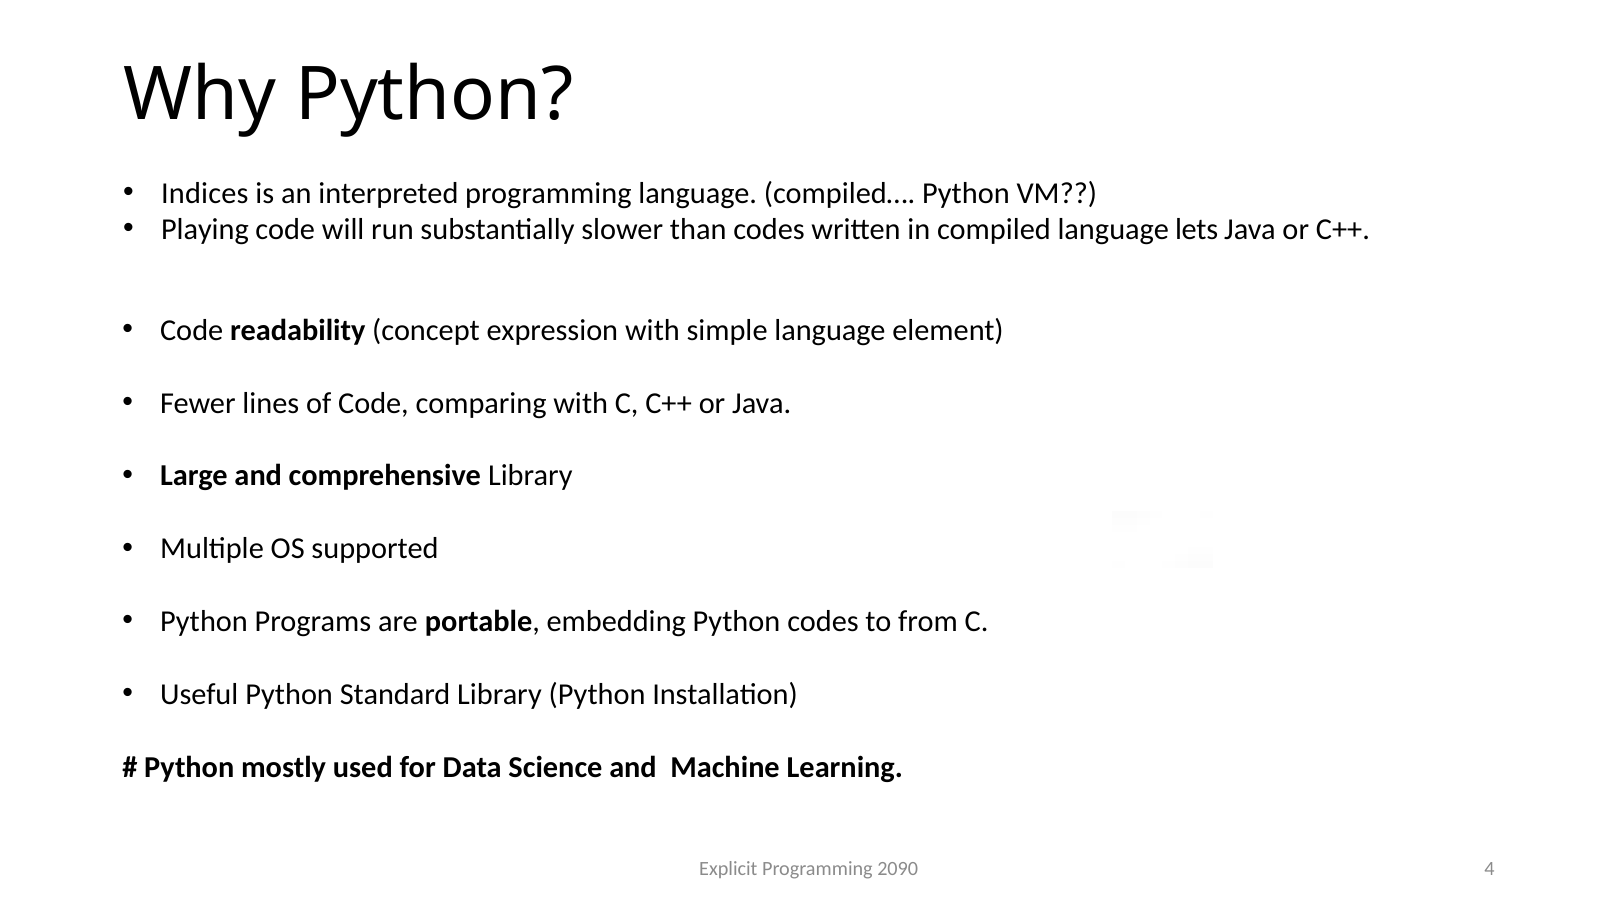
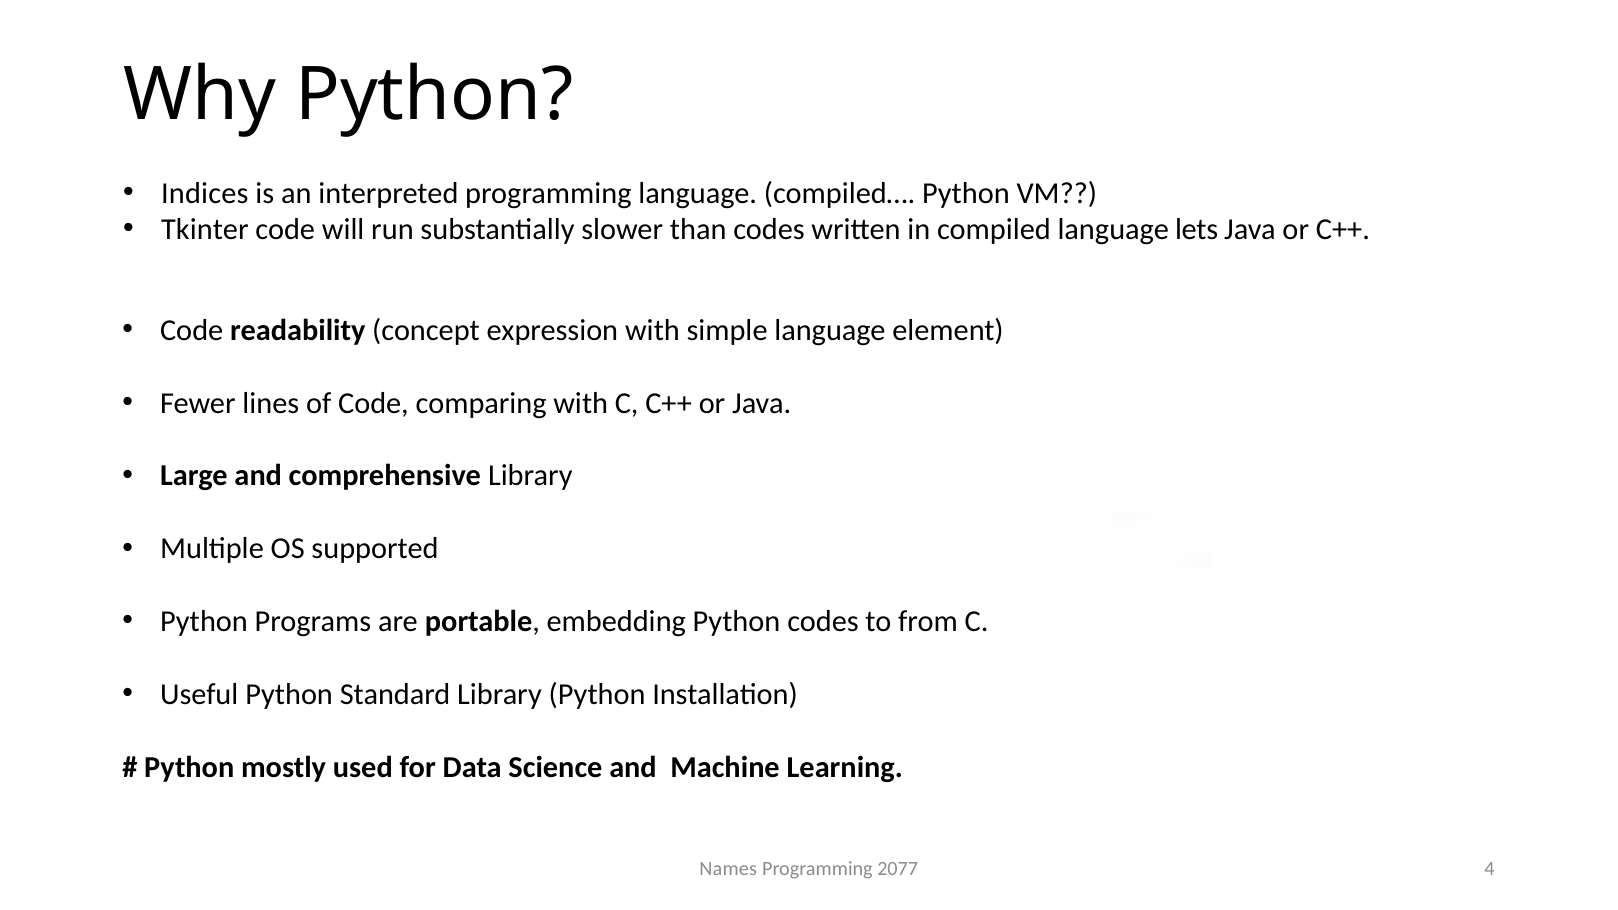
Playing: Playing -> Tkinter (205, 230)
Explicit: Explicit -> Names (728, 869)
2090: 2090 -> 2077 (898, 869)
